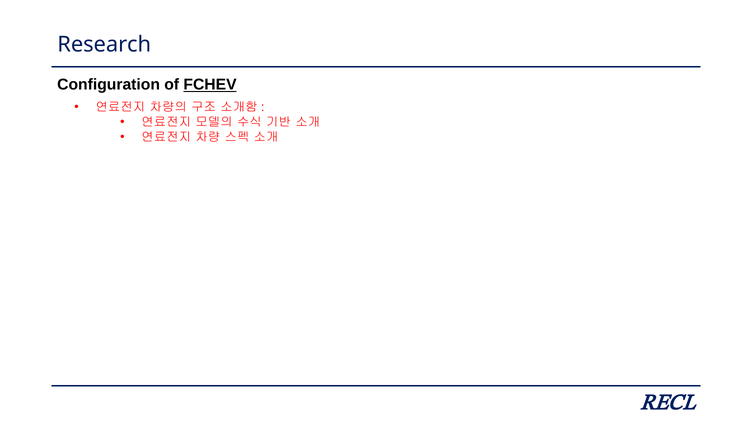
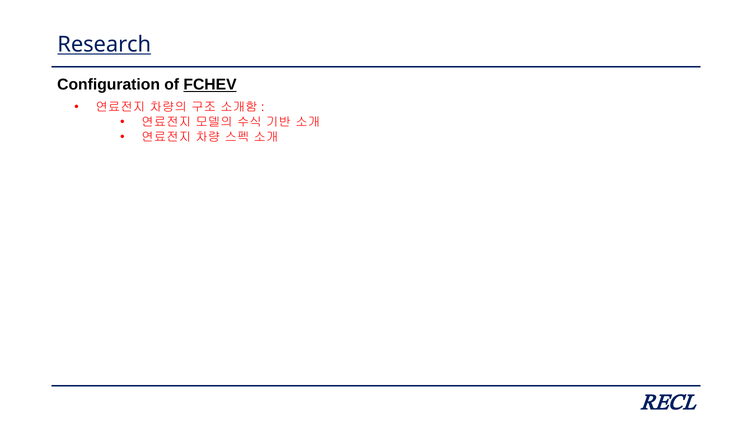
Research underline: none -> present (104, 45)
